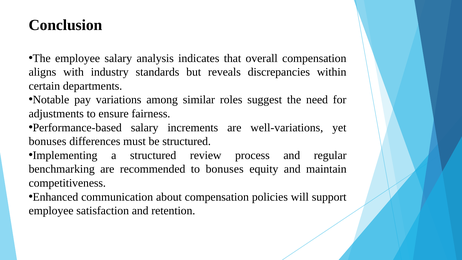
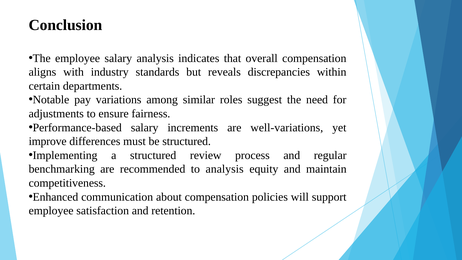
bonuses: bonuses -> improve (48, 141)
to bonuses: bonuses -> analysis (225, 169)
